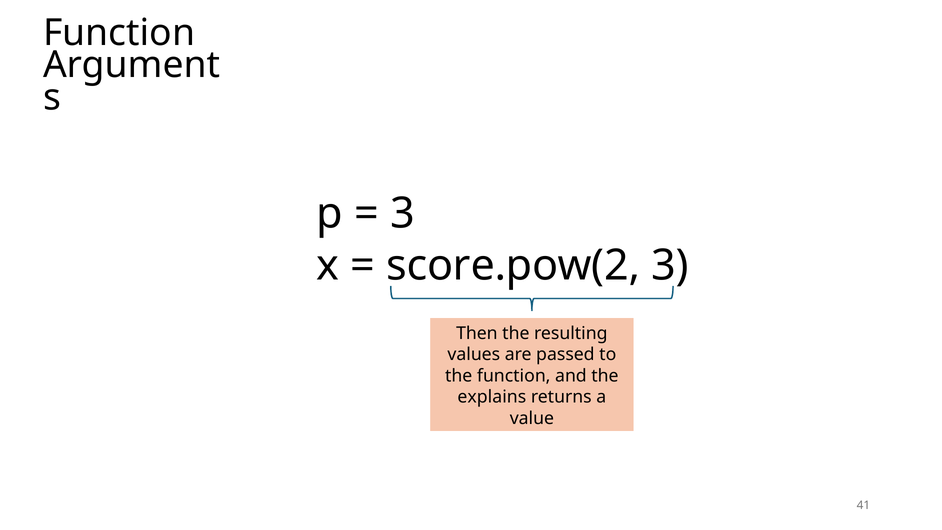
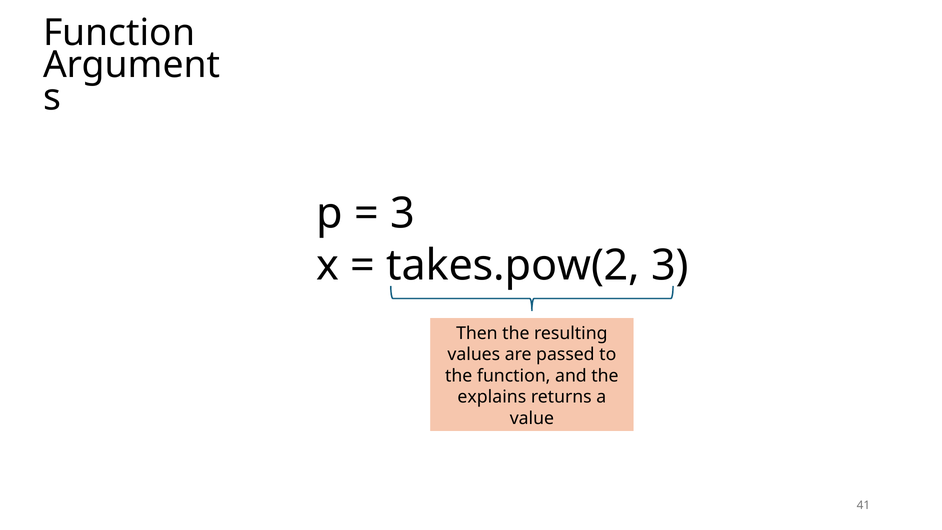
score.pow(2: score.pow(2 -> takes.pow(2 (513, 265)
